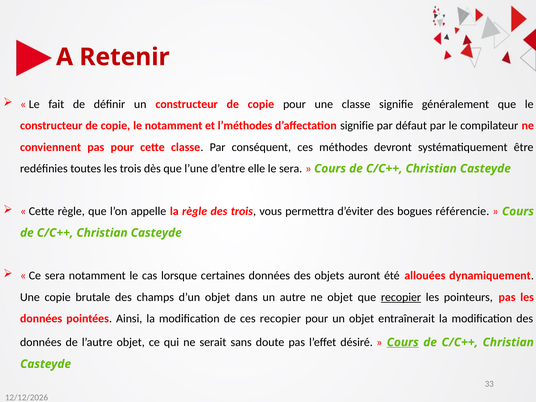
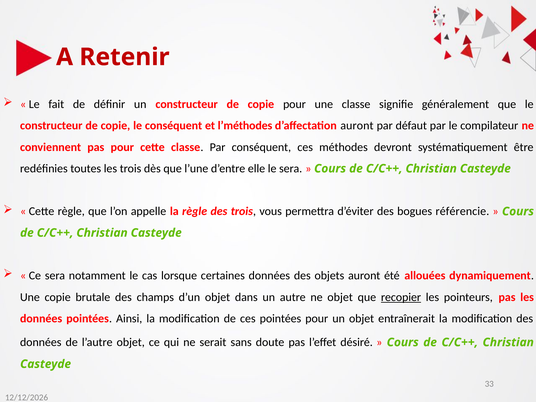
le notamment: notamment -> conséquent (174, 126)
d’affectation signifie: signifie -> auront (357, 126)
ces recopier: recopier -> pointées (280, 318)
Cours underline: present -> none (403, 342)
